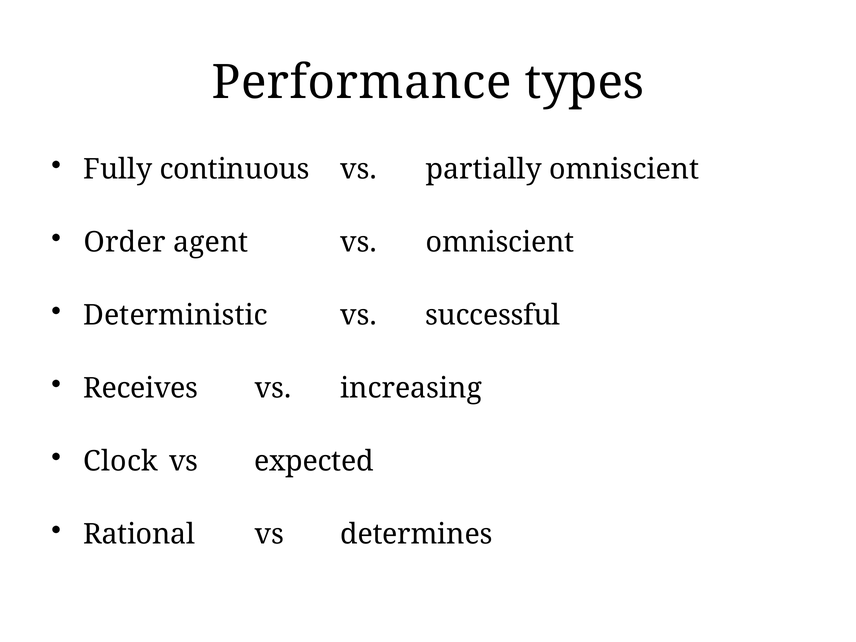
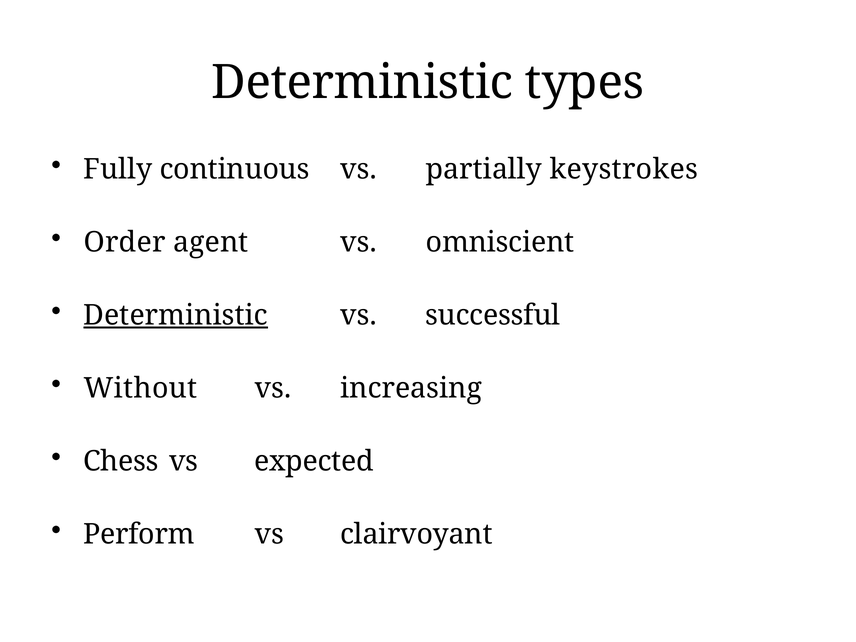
Performance: Performance -> Deterministic (362, 83)
partially omniscient: omniscient -> keystrokes (624, 169)
Deterministic underline: none -> present (176, 315)
Receives: Receives -> Without (140, 388)
Clock: Clock -> Chess (121, 461)
Rational: Rational -> Perform (139, 534)
determines: determines -> clairvoyant (416, 534)
